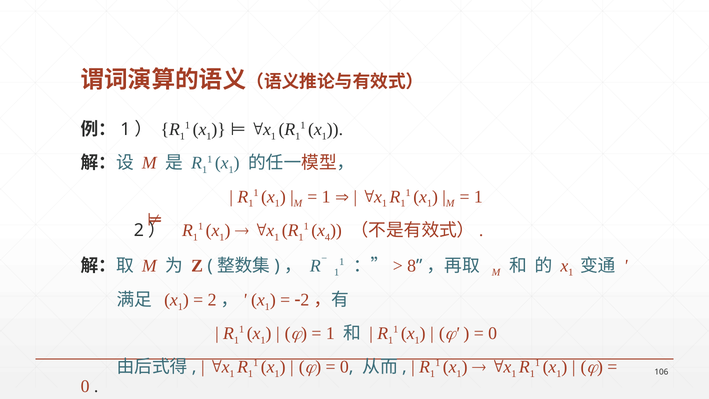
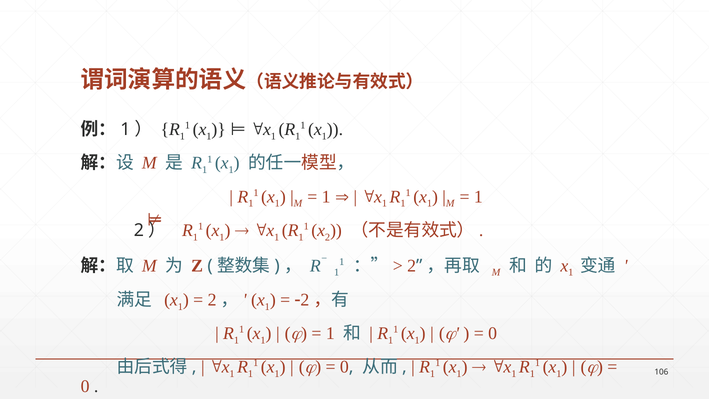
4: 4 -> 2 (328, 237)
8: 8 -> 2 (412, 266)
